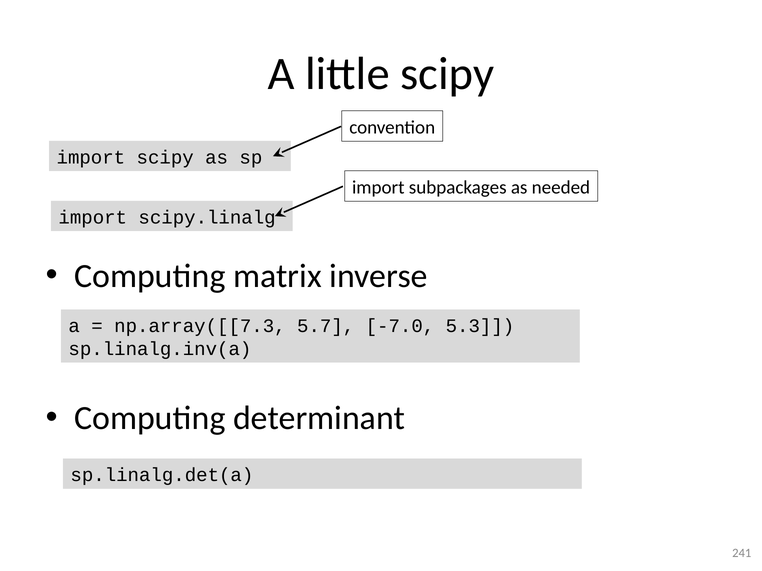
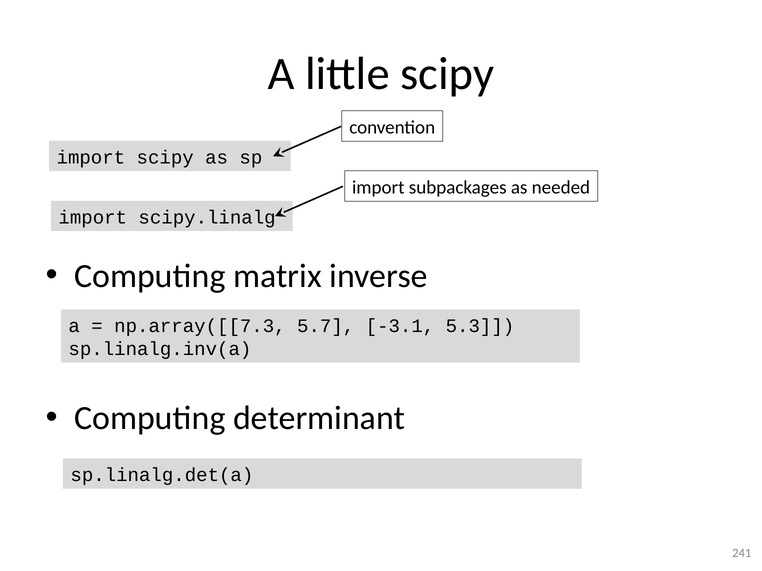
-7.0: -7.0 -> -3.1 (400, 326)
